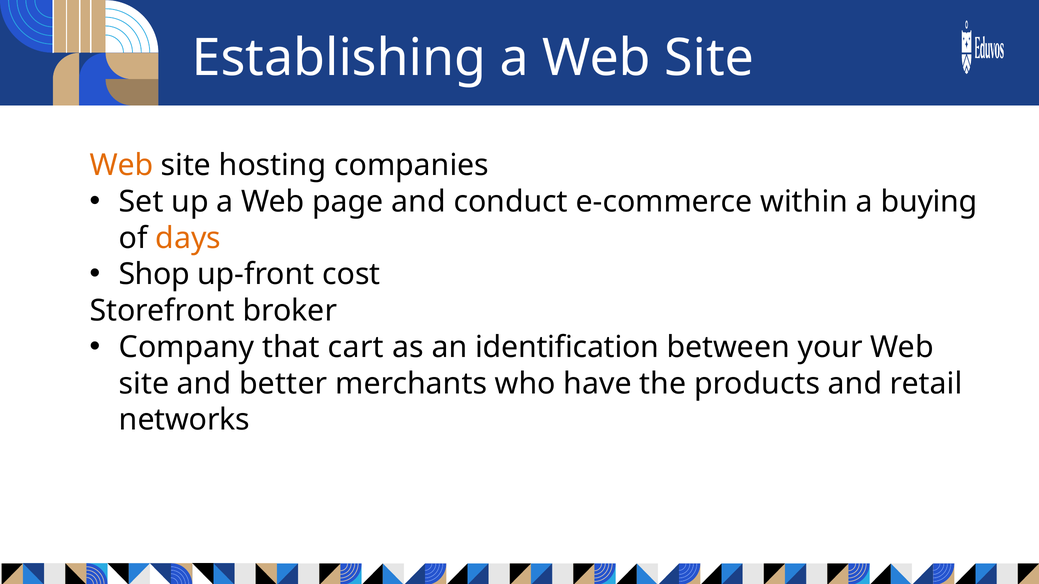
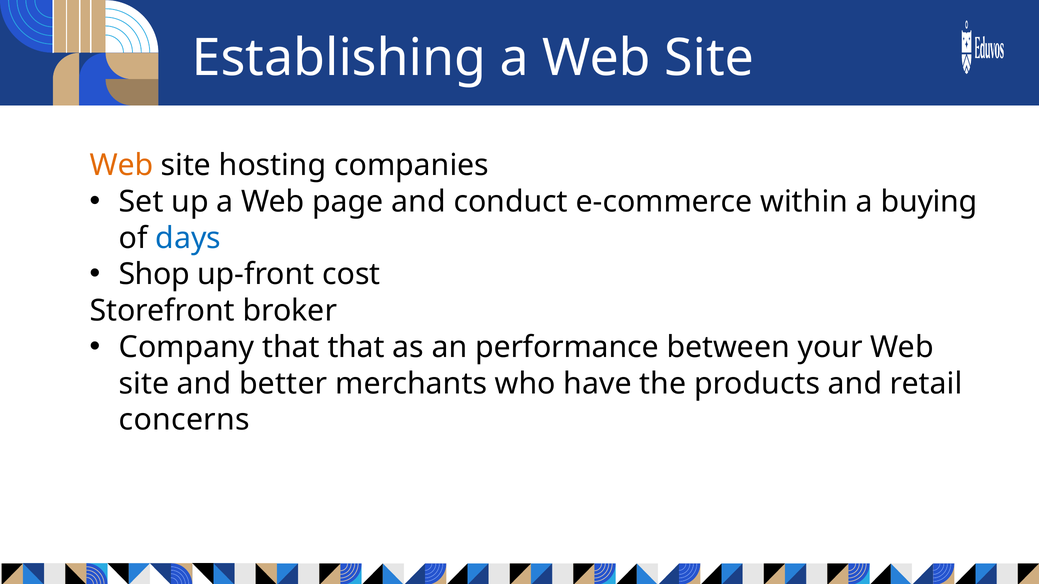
days colour: orange -> blue (188, 238)
that cart: cart -> that (356, 347)
identification: identification -> performance (567, 347)
networks: networks -> concerns (184, 420)
